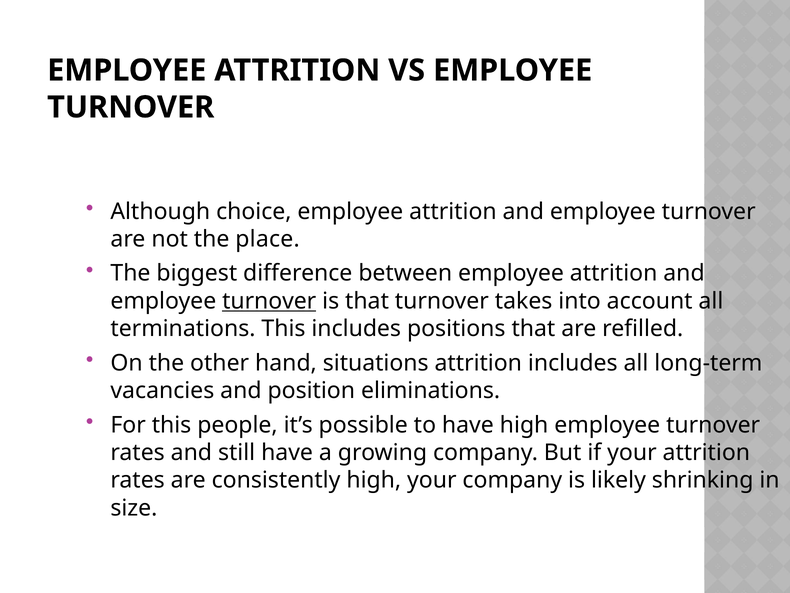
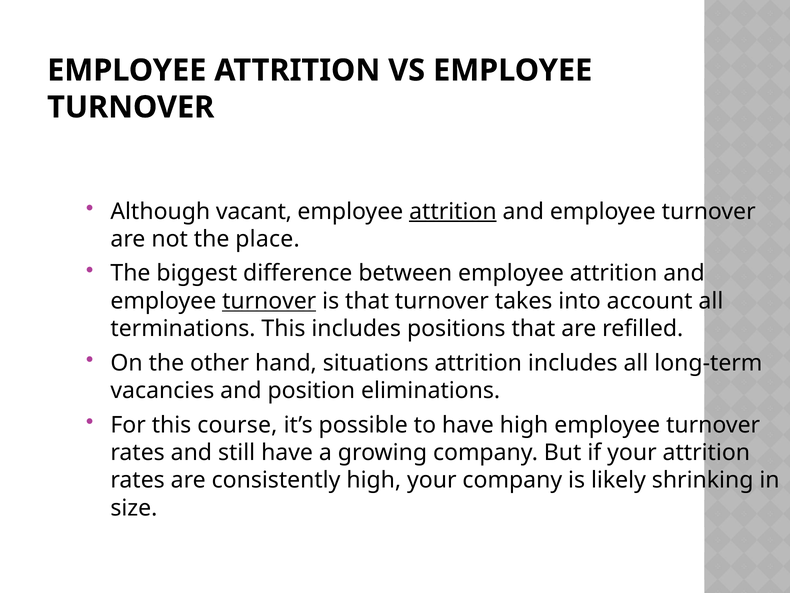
choice: choice -> vacant (254, 211)
attrition underline: none -> present (453, 211)
people: people -> course (237, 425)
